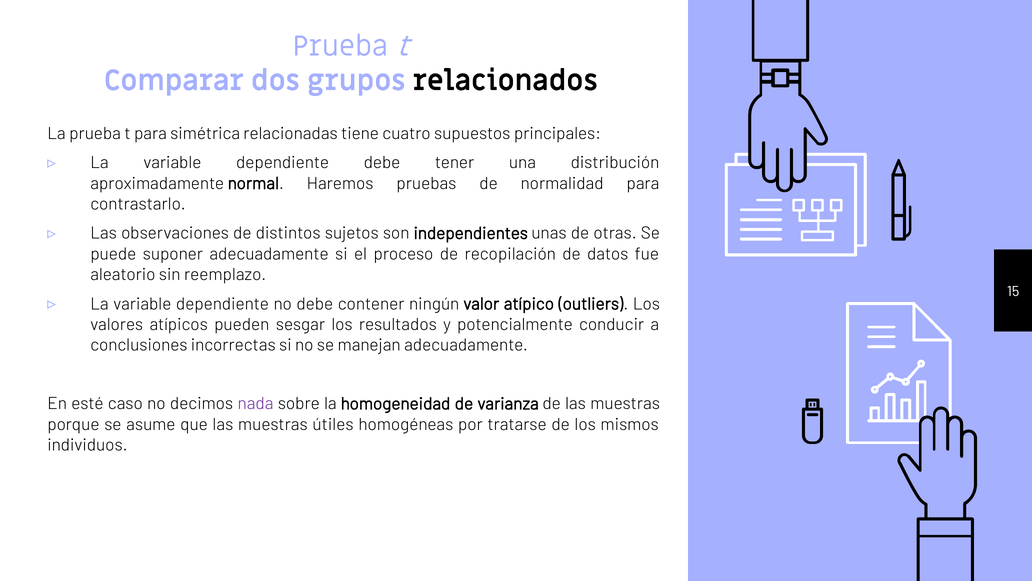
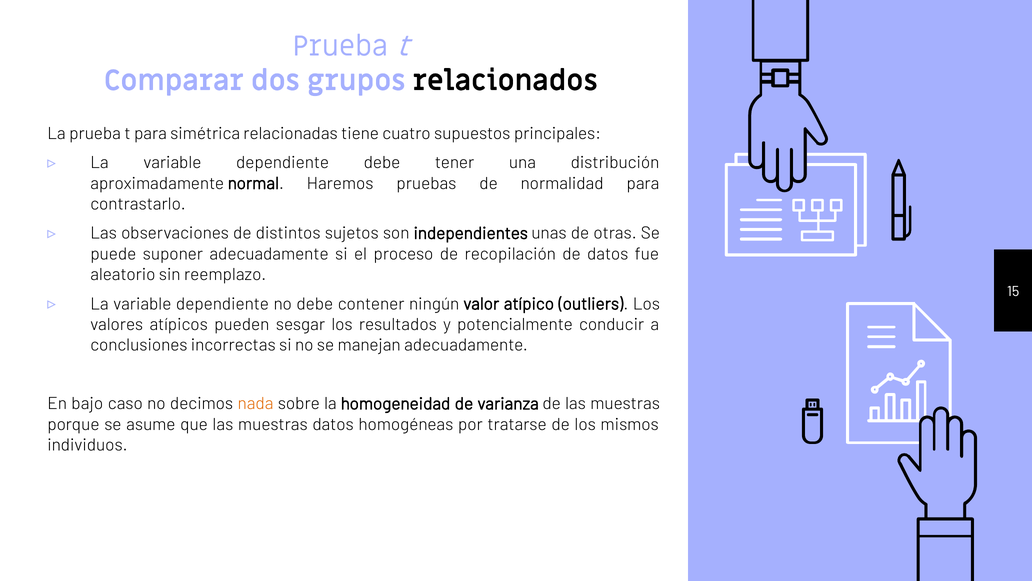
esté: esté -> bajo (87, 403)
nada colour: purple -> orange (256, 403)
muestras útiles: útiles -> datos (333, 424)
